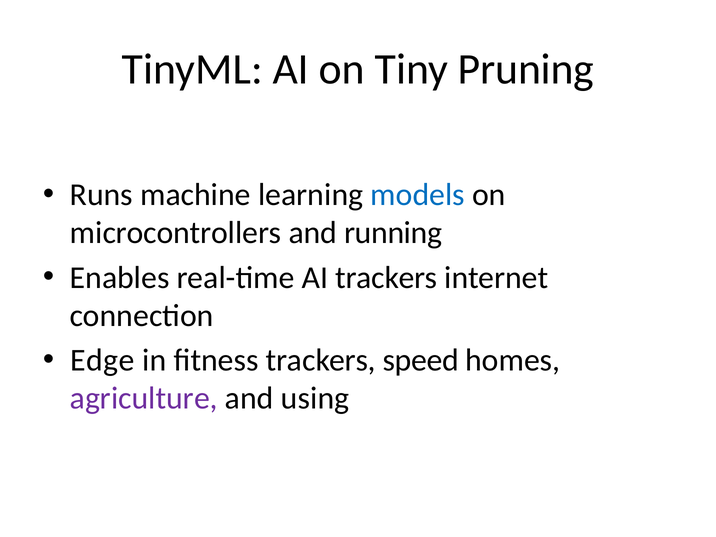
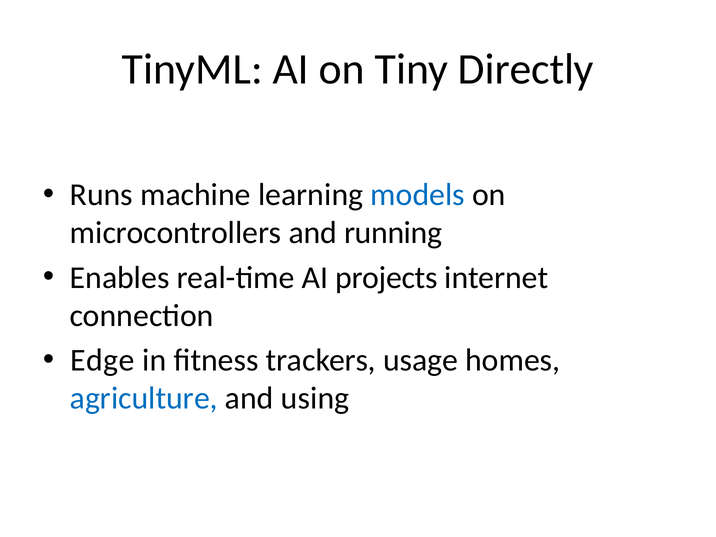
Pruning: Pruning -> Directly (526, 69)
AI trackers: trackers -> projects (386, 278)
speed: speed -> usage (421, 360)
agriculture colour: purple -> blue (144, 398)
